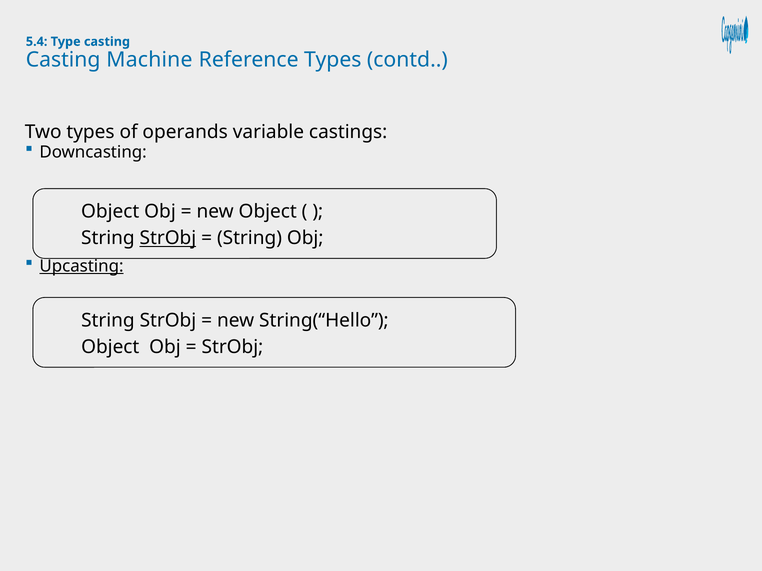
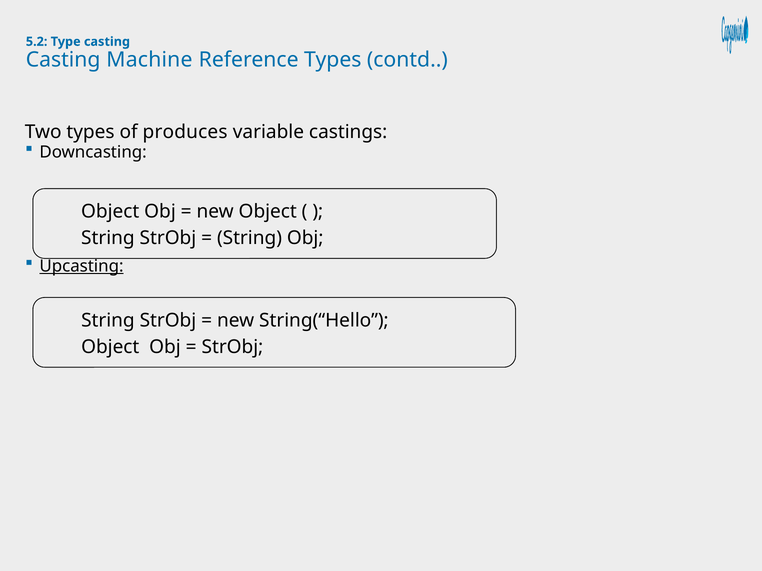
5.4: 5.4 -> 5.2 (37, 42)
operands: operands -> produces (185, 132)
StrObj underline: present -> none (168, 238)
